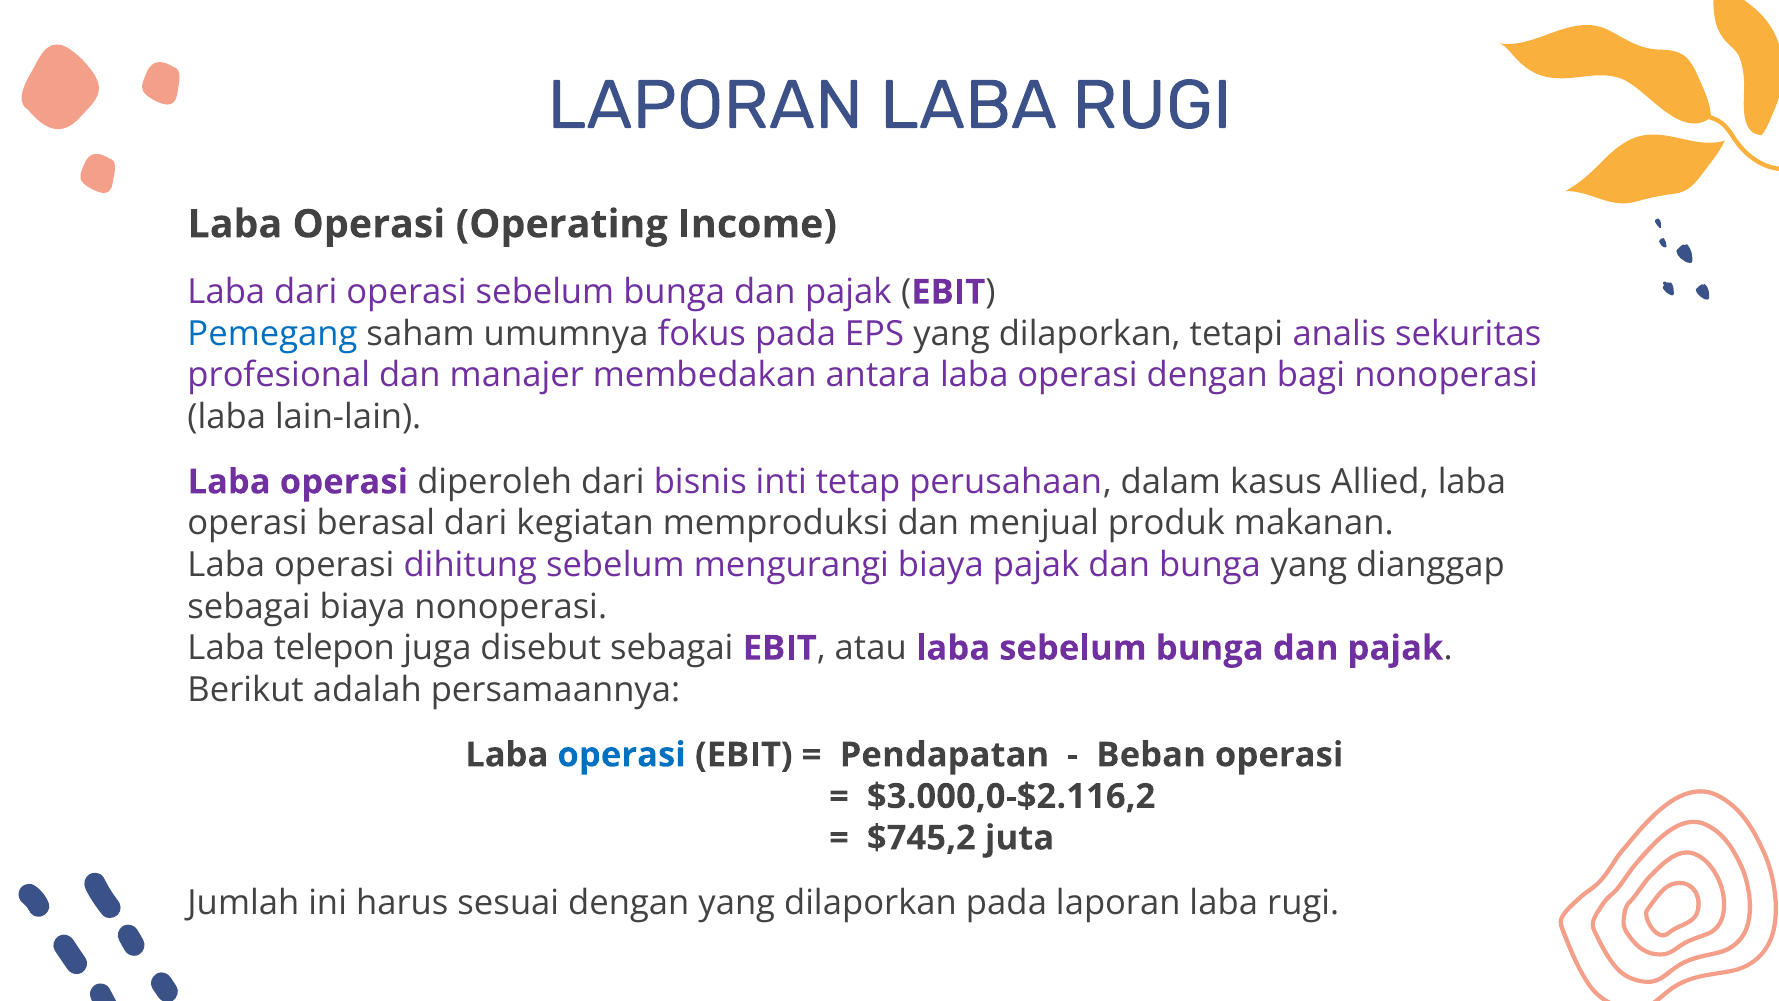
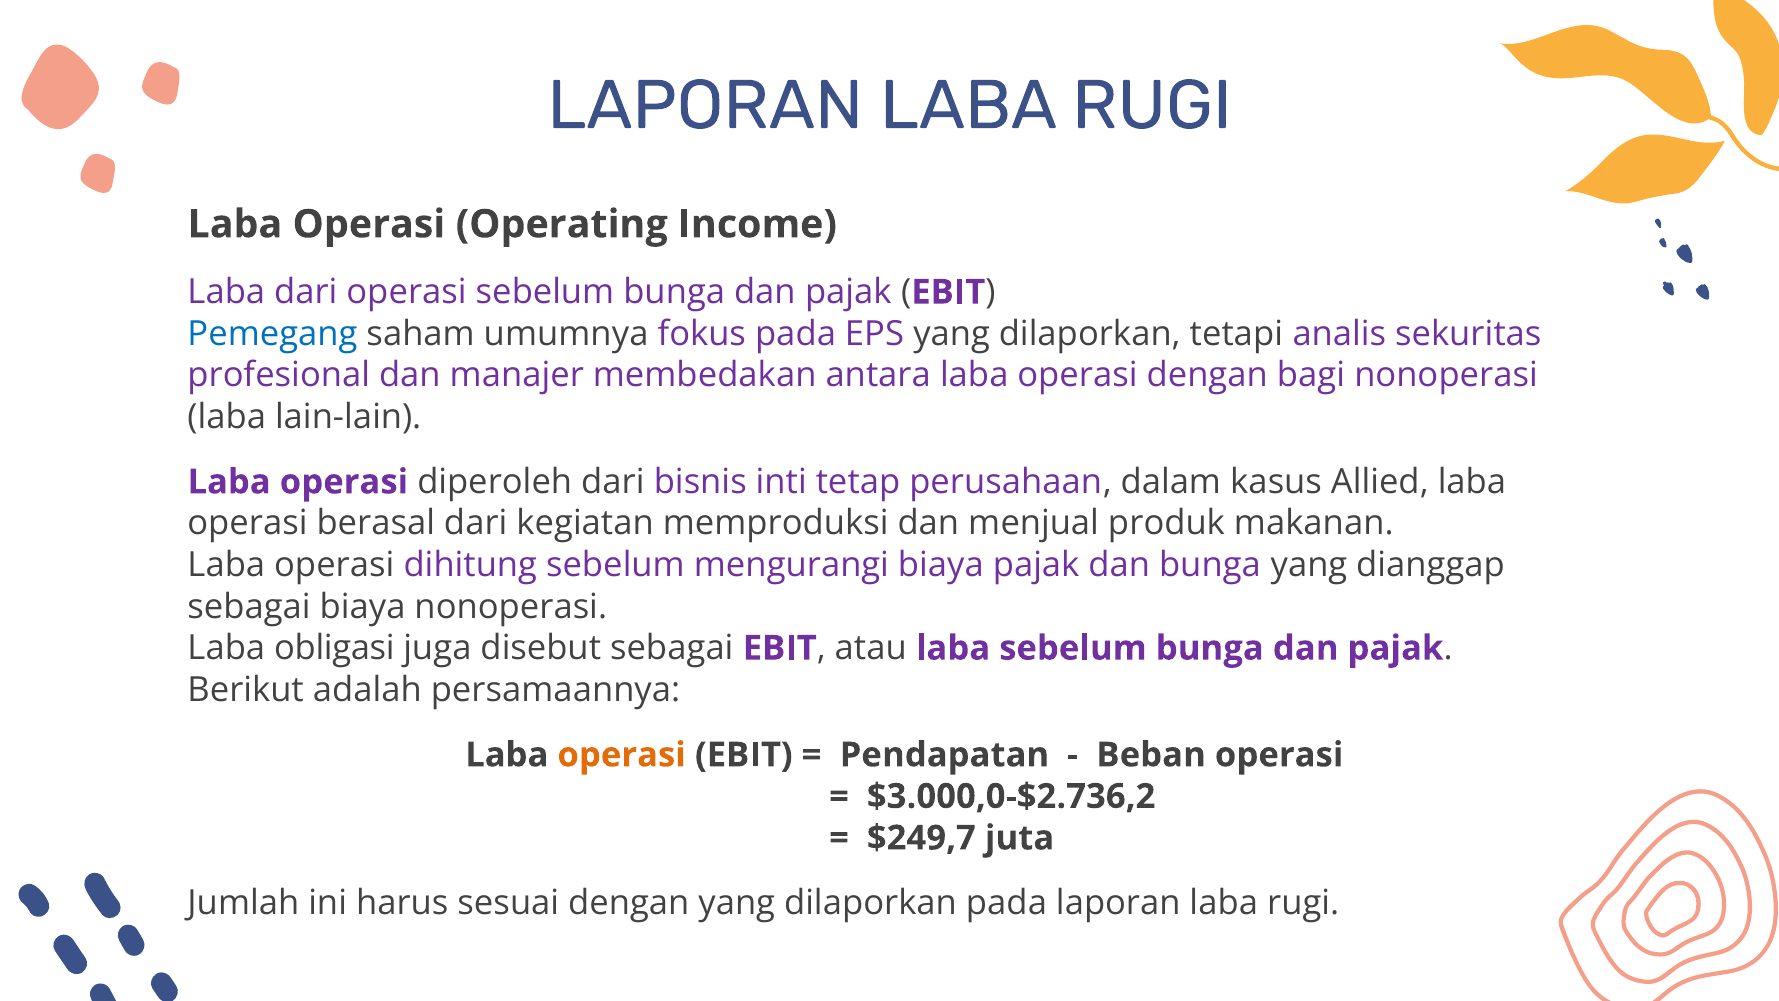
telepon: telepon -> obligasi (334, 648)
operasi colour: blue -> orange (622, 755)
$3.000,0-$2.116,2: $3.000,0-$2.116,2 -> $3.000,0-$2.736,2 (1011, 796)
$745,2: $745,2 -> $249,7 (921, 838)
